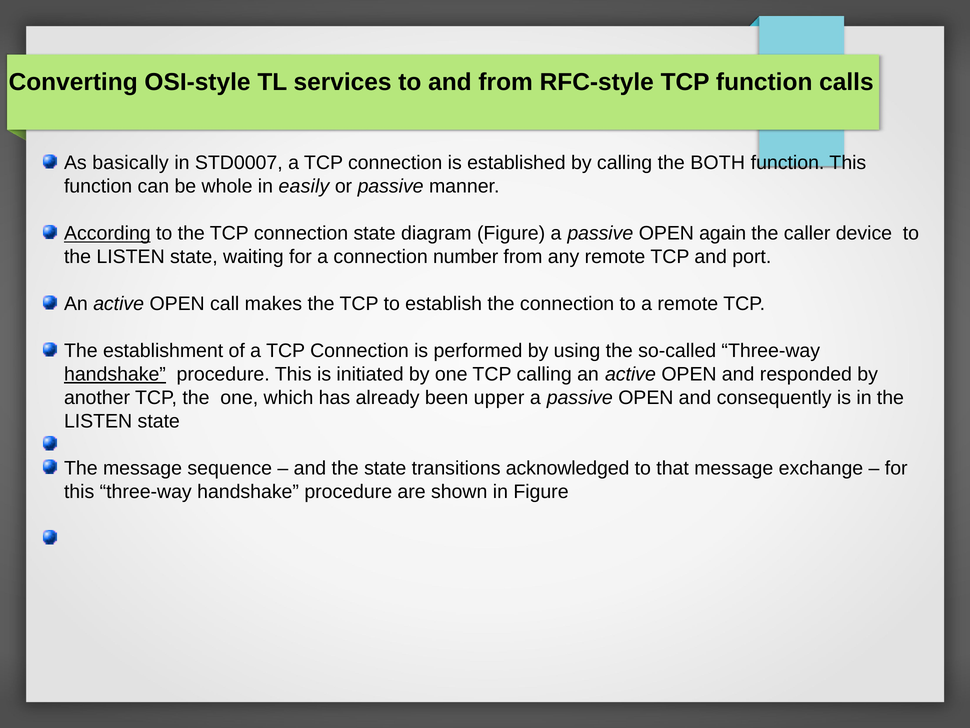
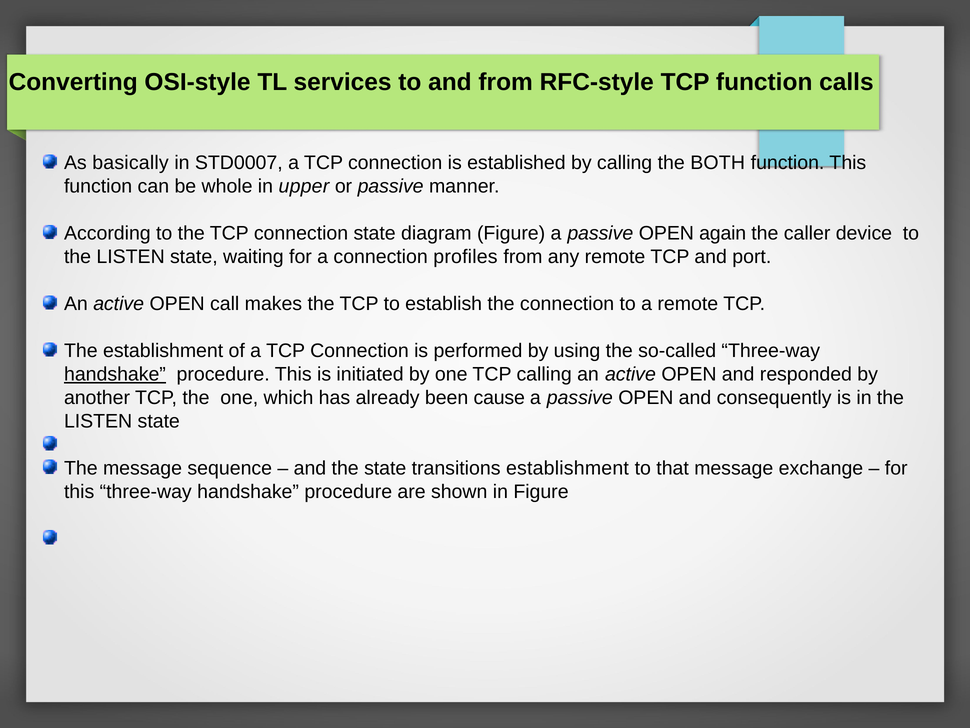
easily: easily -> upper (304, 186)
According underline: present -> none (107, 233)
number: number -> profiles (465, 257)
upper: upper -> cause (499, 397)
transitions acknowledged: acknowledged -> establishment (567, 468)
